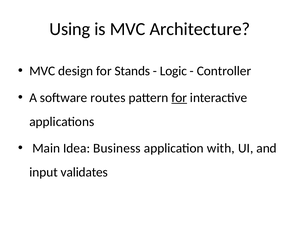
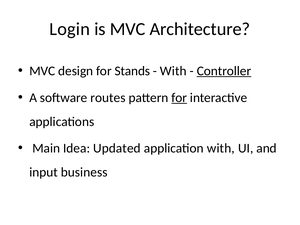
Using: Using -> Login (70, 29)
Logic: Logic -> With (173, 71)
Controller underline: none -> present (224, 71)
Business: Business -> Updated (117, 148)
validates: validates -> business (84, 172)
